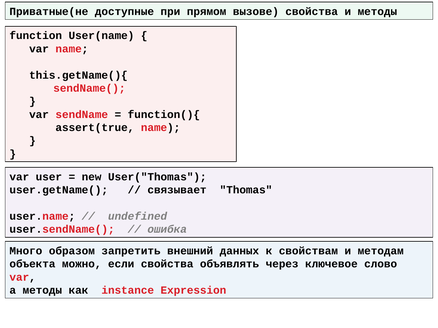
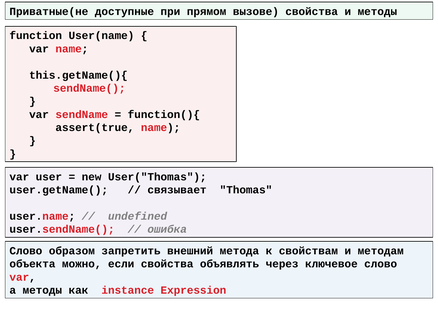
Много: Много -> Слово (26, 251)
данных: данных -> метода (239, 251)
